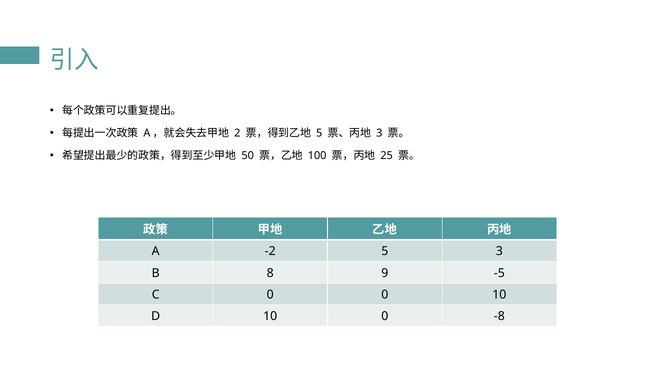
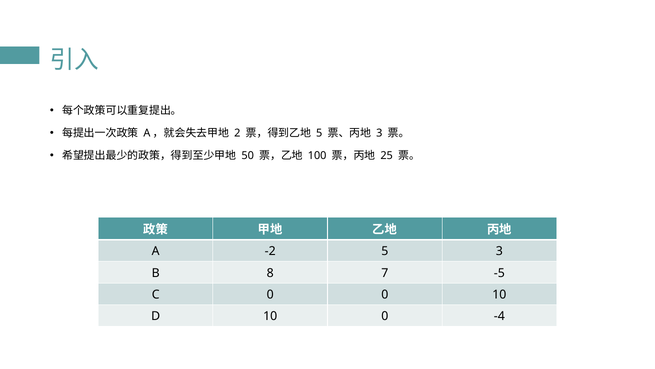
9: 9 -> 7 (385, 273)
-8: -8 -> -4 (499, 316)
